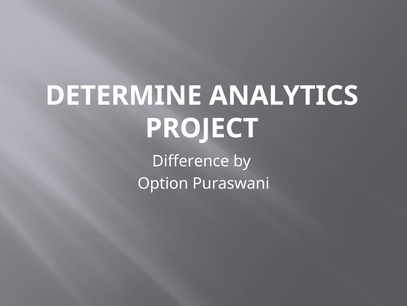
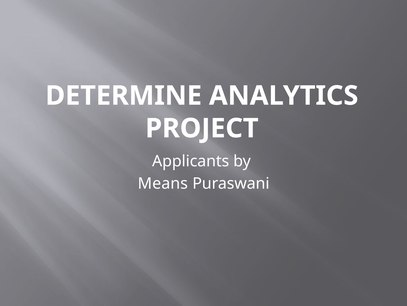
Difference: Difference -> Applicants (191, 161)
Option: Option -> Means (163, 183)
